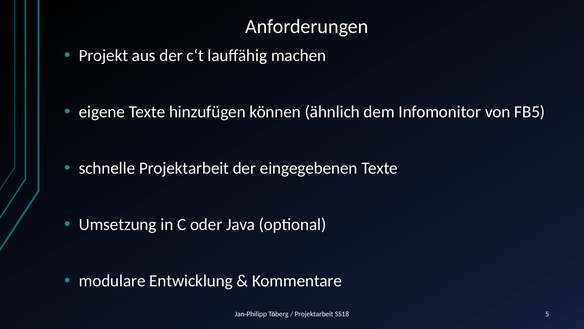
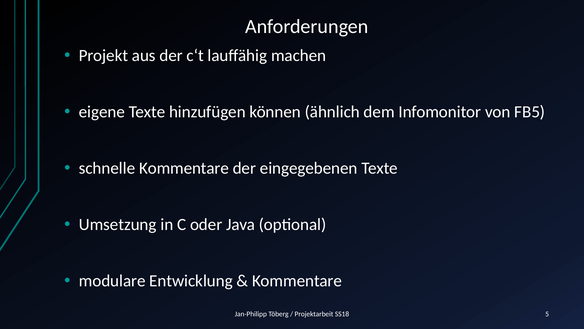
schnelle Projektarbeit: Projektarbeit -> Kommentare (184, 168)
